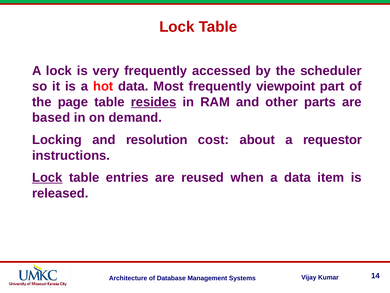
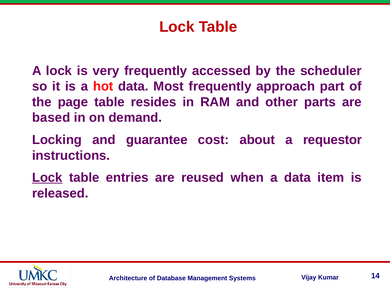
viewpoint: viewpoint -> approach (286, 86)
resides underline: present -> none (154, 102)
resolution: resolution -> guarantee (157, 140)
